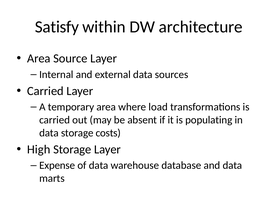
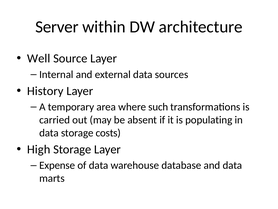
Satisfy: Satisfy -> Server (57, 27)
Area: Area -> Well (39, 58)
Carried: Carried -> History (45, 91)
load: load -> such (158, 107)
